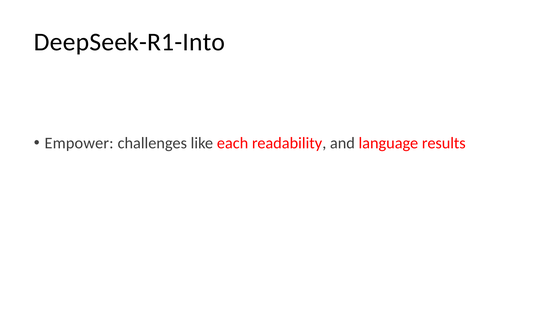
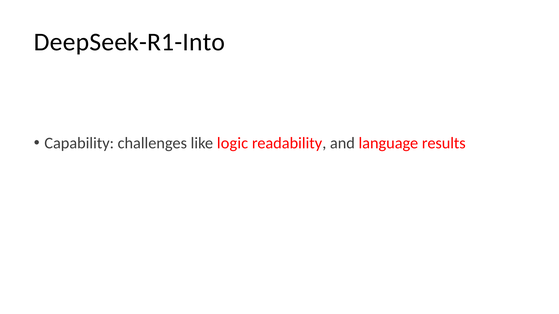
Empower: Empower -> Capability (79, 143)
each: each -> logic (232, 143)
